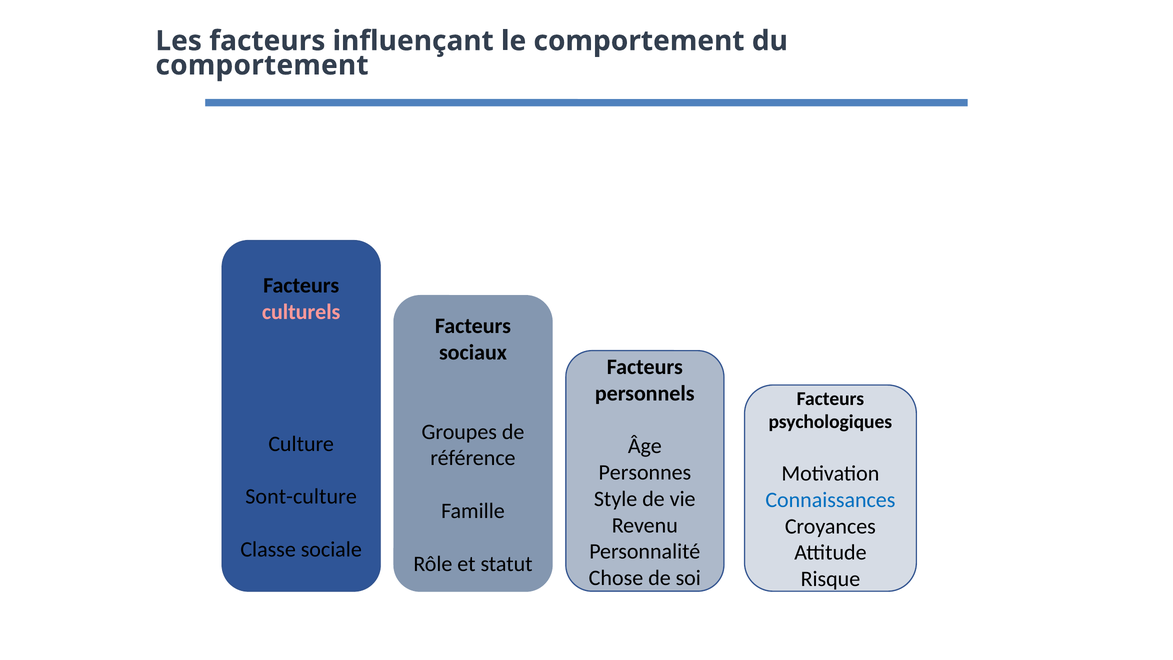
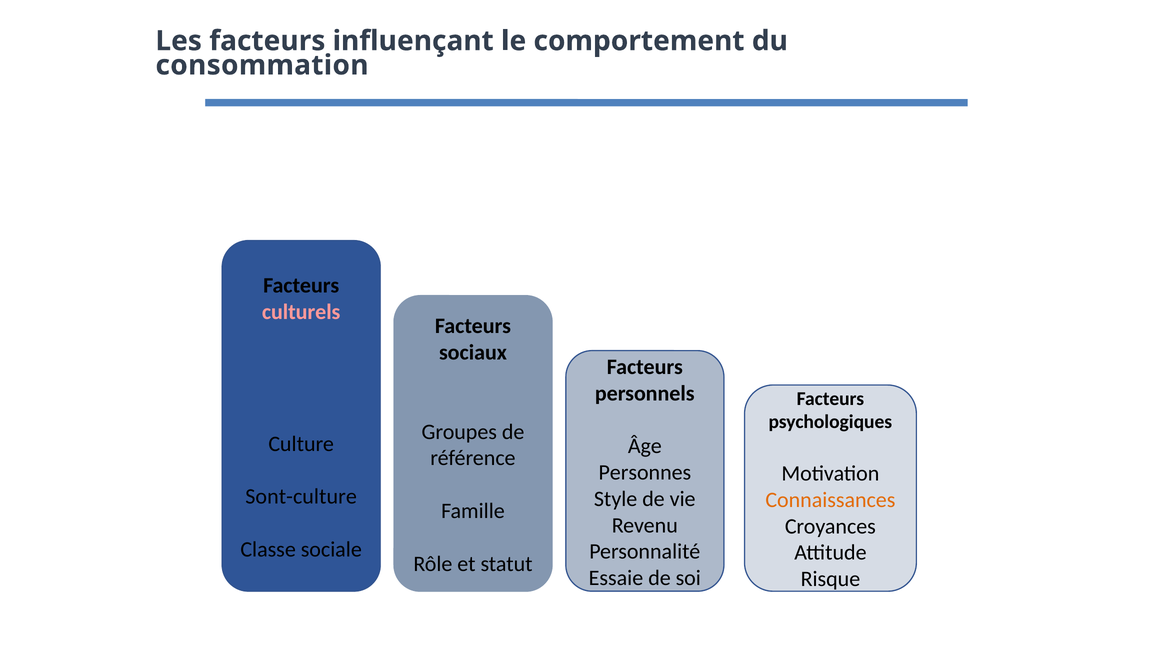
comportement: comportement -> consommation (262, 65)
Connaissances colour: blue -> orange (830, 500)
Chose: Chose -> Essaie (616, 578)
